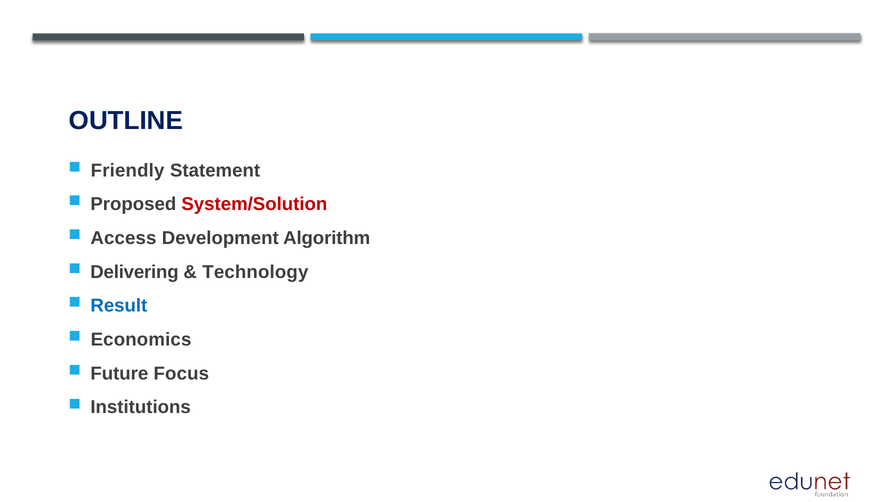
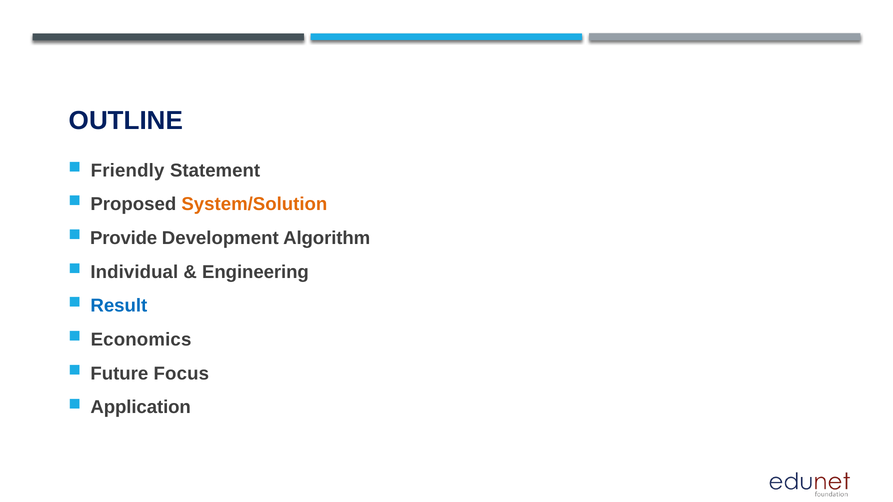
System/Solution colour: red -> orange (254, 204)
Access: Access -> Provide (124, 238)
Delivering: Delivering -> Individual (134, 272)
Technology: Technology -> Engineering (255, 272)
Institutions: Institutions -> Application (141, 407)
